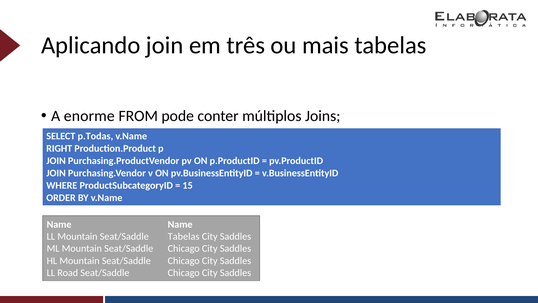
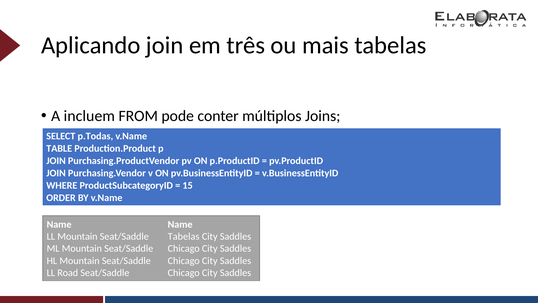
enorme: enorme -> incluem (89, 116)
RIGHT: RIGHT -> TABLE (59, 148)
